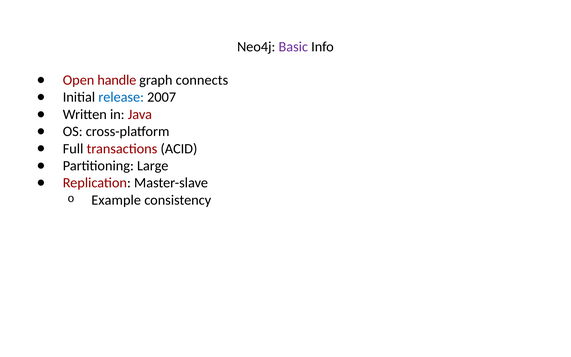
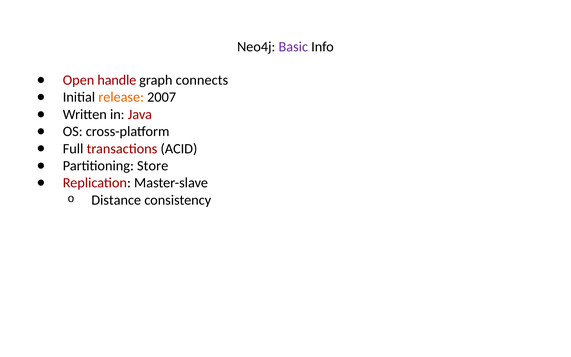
release colour: blue -> orange (121, 97)
Large: Large -> Store (153, 166)
Example: Example -> Distance (116, 200)
